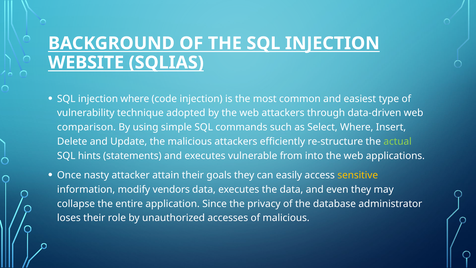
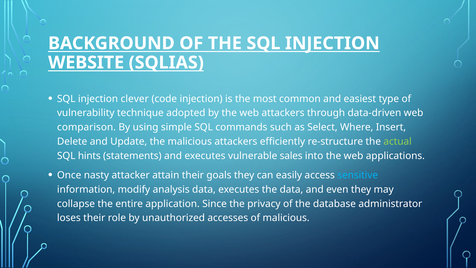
injection where: where -> clever (135, 99)
from: from -> sales (291, 156)
sensitive colour: yellow -> light blue (358, 175)
vendors: vendors -> analysis (171, 189)
